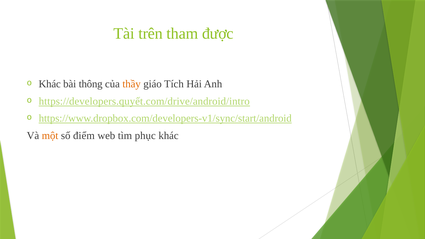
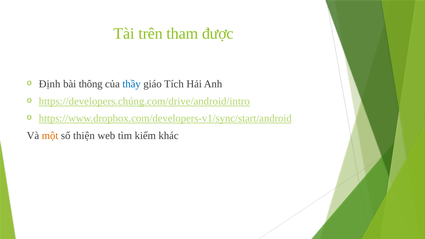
Khác: Khác -> Định (50, 84)
thầy colour: orange -> blue (132, 84)
https://developers.quyết.com/drive/android/intro: https://developers.quyết.com/drive/android/intro -> https://developers.chúng.com/drive/android/intro (144, 101)
điểm: điểm -> thiện (84, 136)
phục: phục -> kiểm (145, 136)
